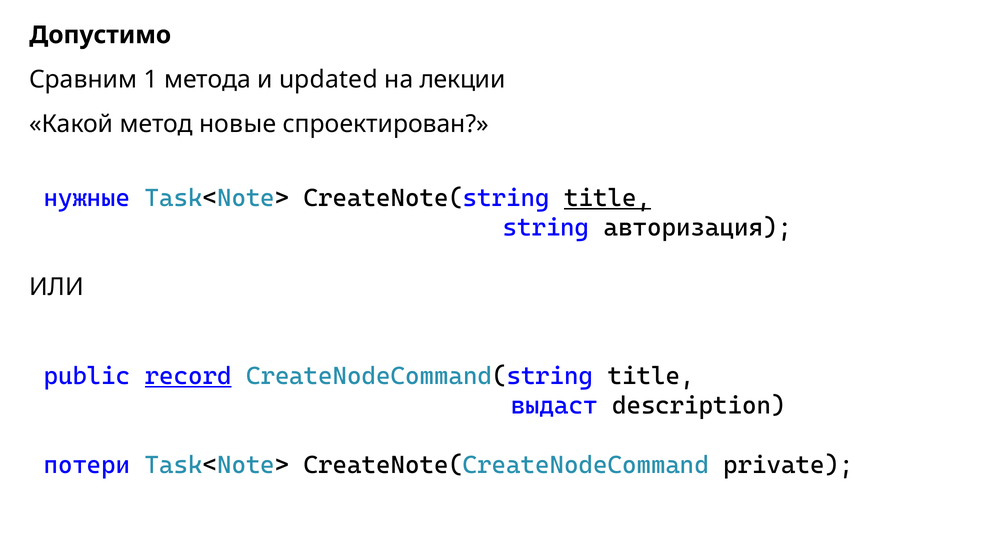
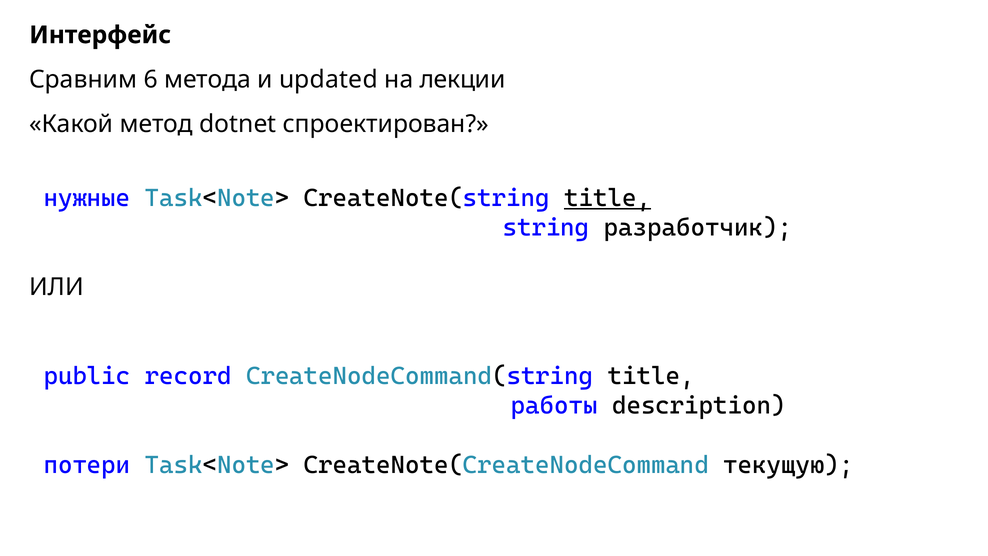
Допустимо: Допустимо -> Интерфейс (100, 35)
1: 1 -> 6 (151, 79)
новые: новые -> dotnet (238, 124)
авторизация: авторизация -> разработчик (698, 228)
record underline: present -> none (188, 376)
выдаст: выдаст -> работы (554, 405)
private: private -> текущую (789, 465)
